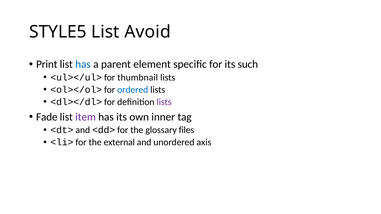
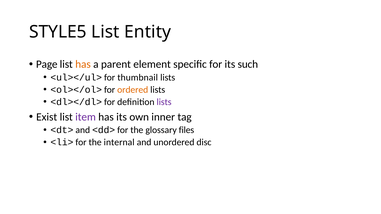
Avoid: Avoid -> Entity (148, 32)
Print: Print -> Page (47, 64)
has colour: blue -> orange (83, 64)
ordered colour: blue -> orange (133, 90)
Fade: Fade -> Exist (47, 117)
external: external -> internal (119, 143)
axis: axis -> disc (204, 143)
